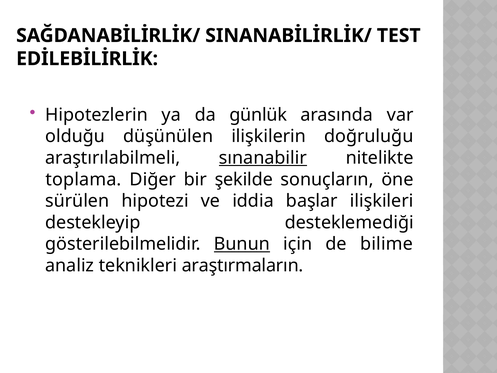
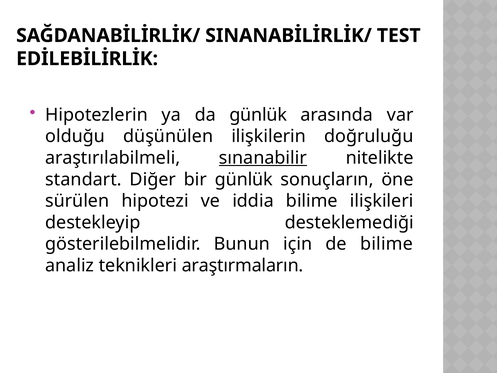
toplama: toplama -> standart (84, 179)
bir şekilde: şekilde -> günlük (244, 179)
iddia başlar: başlar -> bilime (312, 201)
Bunun underline: present -> none (242, 244)
